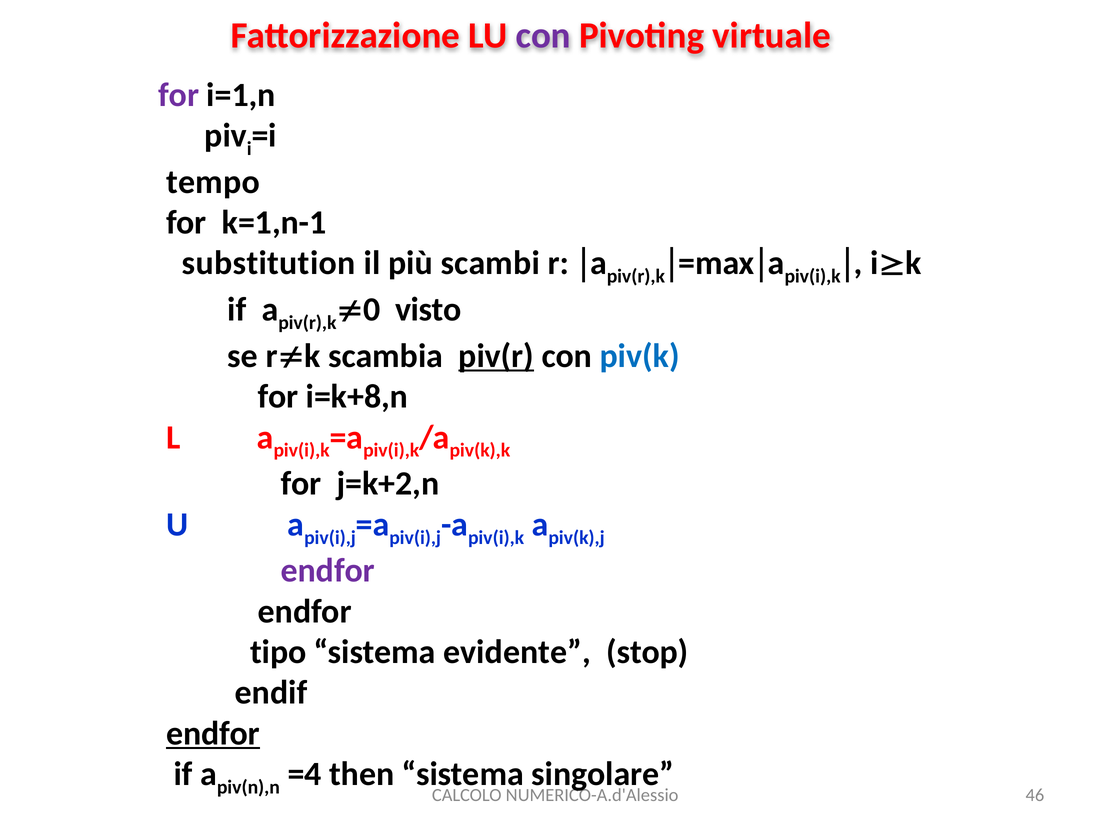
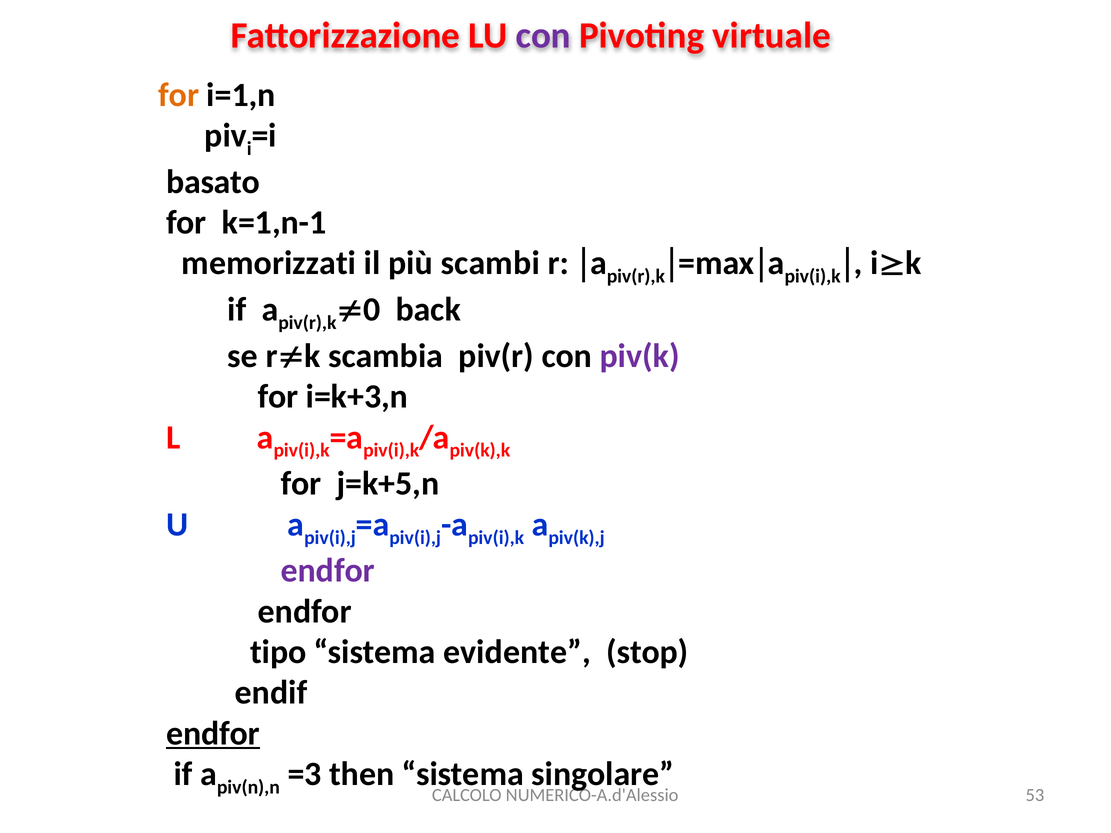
for colour: purple -> orange (179, 95)
tempo: tempo -> basato (213, 182)
substitution: substitution -> memorizzati (269, 263)
visto: visto -> back (428, 310)
piv(r underline: present -> none (496, 356)
piv(k colour: blue -> purple (640, 356)
i=k+8,n: i=k+8,n -> i=k+3,n (357, 397)
j=k+2,n: j=k+2,n -> j=k+5,n (388, 484)
=4: =4 -> =3 (305, 774)
46: 46 -> 53 (1035, 796)
